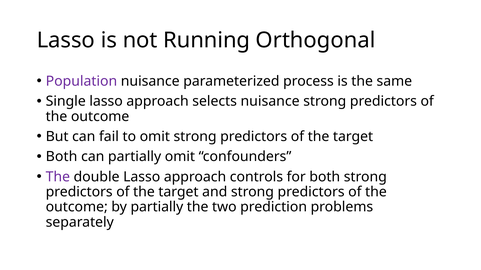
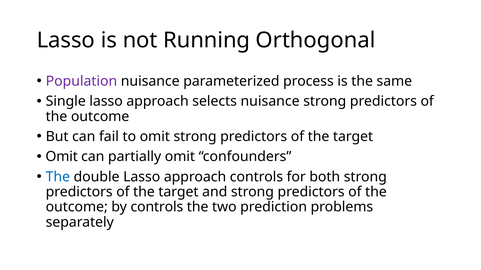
Both: Both -> Omit (62, 157)
The colour: purple -> blue (58, 177)
by partially: partially -> controls (157, 207)
